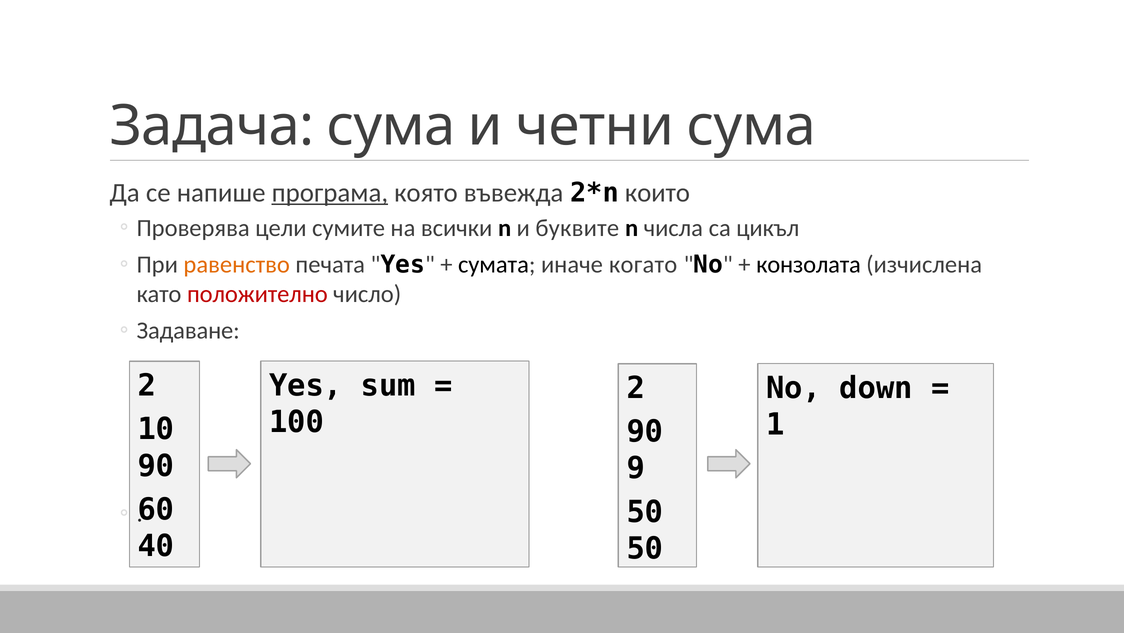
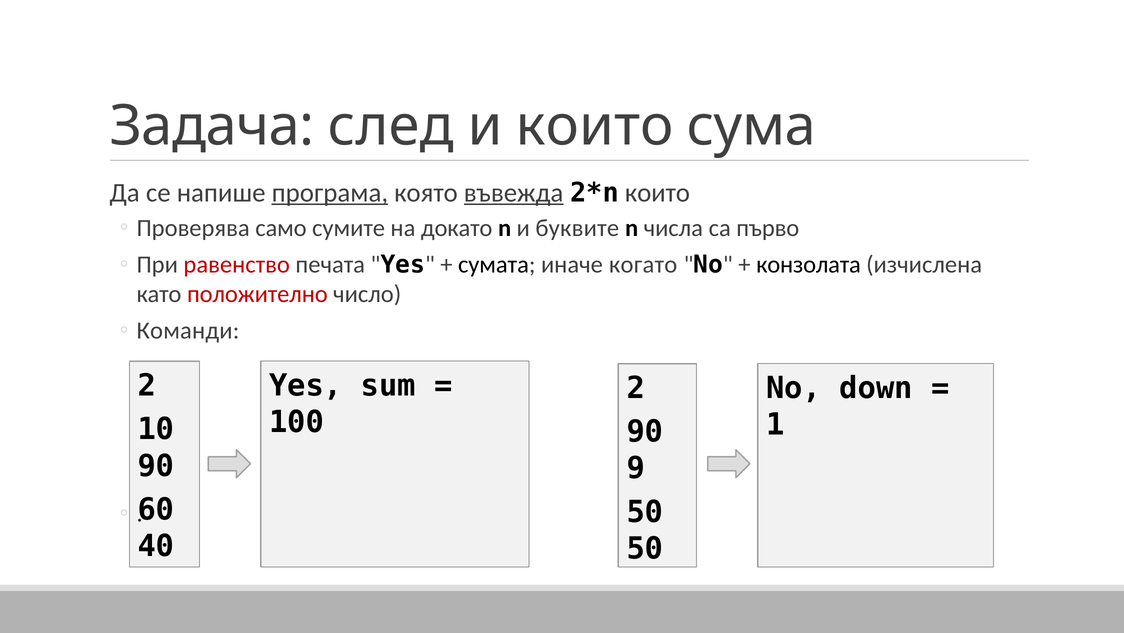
Задача сума: сума -> след (391, 126)
и четни: четни -> които (595, 126)
въвежда underline: none -> present (514, 192)
цели: цели -> само (281, 228)
всички: всички -> докато (457, 228)
цикъл: цикъл -> първо (768, 228)
равенство colour: orange -> red (237, 264)
Задаване: Задаване -> Команди (188, 330)
